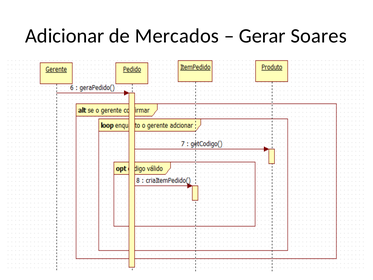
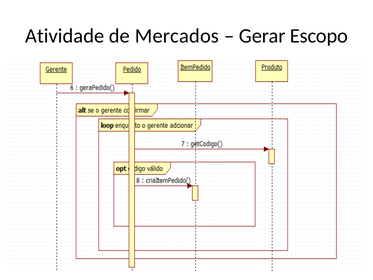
Adicionar: Adicionar -> Atividade (65, 36)
Soares: Soares -> Escopo (319, 36)
